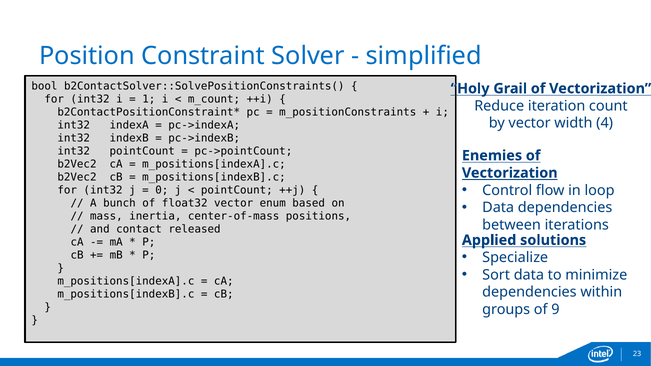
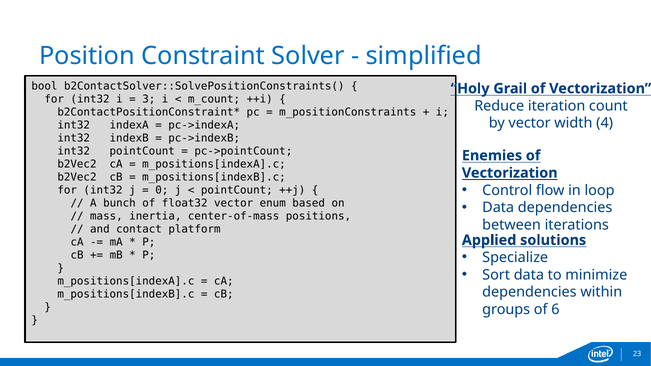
1: 1 -> 3 (149, 99)
released: released -> platform (195, 229)
9: 9 -> 6 (555, 310)
